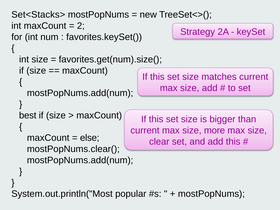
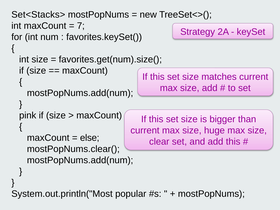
2: 2 -> 7 (81, 26)
best: best -> pink (28, 115)
more: more -> huge (214, 130)
